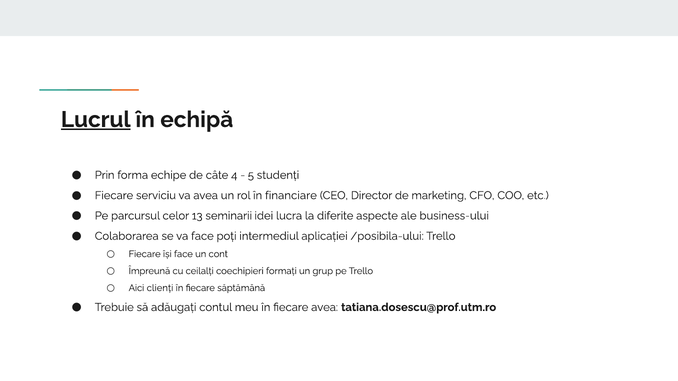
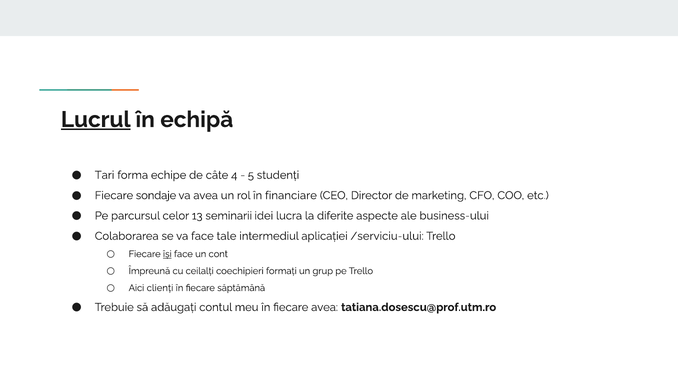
Prin: Prin -> Tari (105, 175)
serviciu: serviciu -> sondaje (156, 196)
poți: poți -> tale (227, 236)
/posibila-ului: /posibila-ului -> /serviciu-ului (387, 236)
își underline: none -> present (167, 254)
